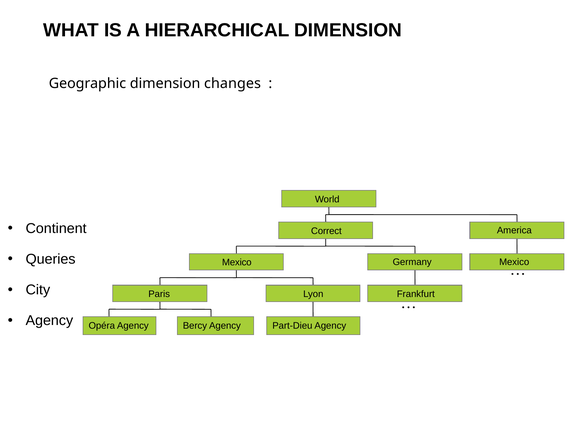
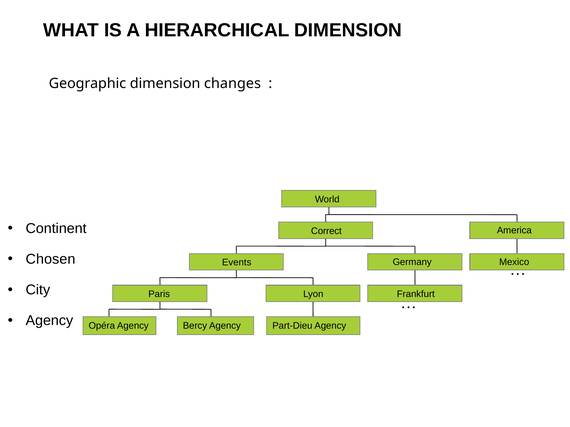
Queries: Queries -> Chosen (51, 259)
Mexico: Mexico -> Events (237, 263)
